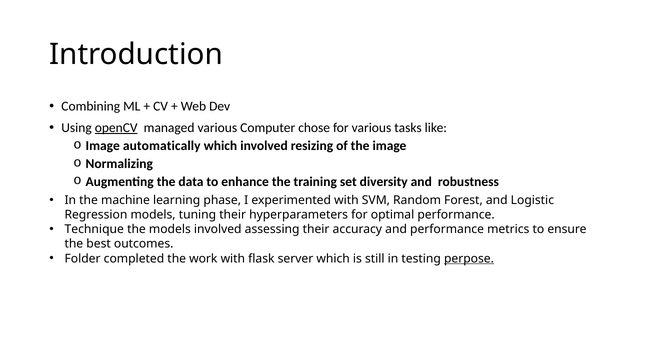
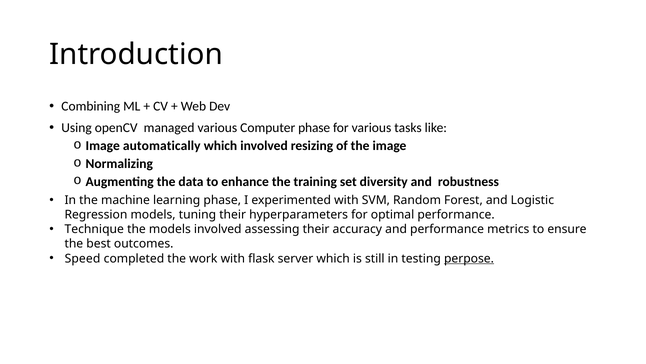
openCV underline: present -> none (116, 128)
Computer chose: chose -> phase (314, 128)
Folder: Folder -> Speed (82, 258)
